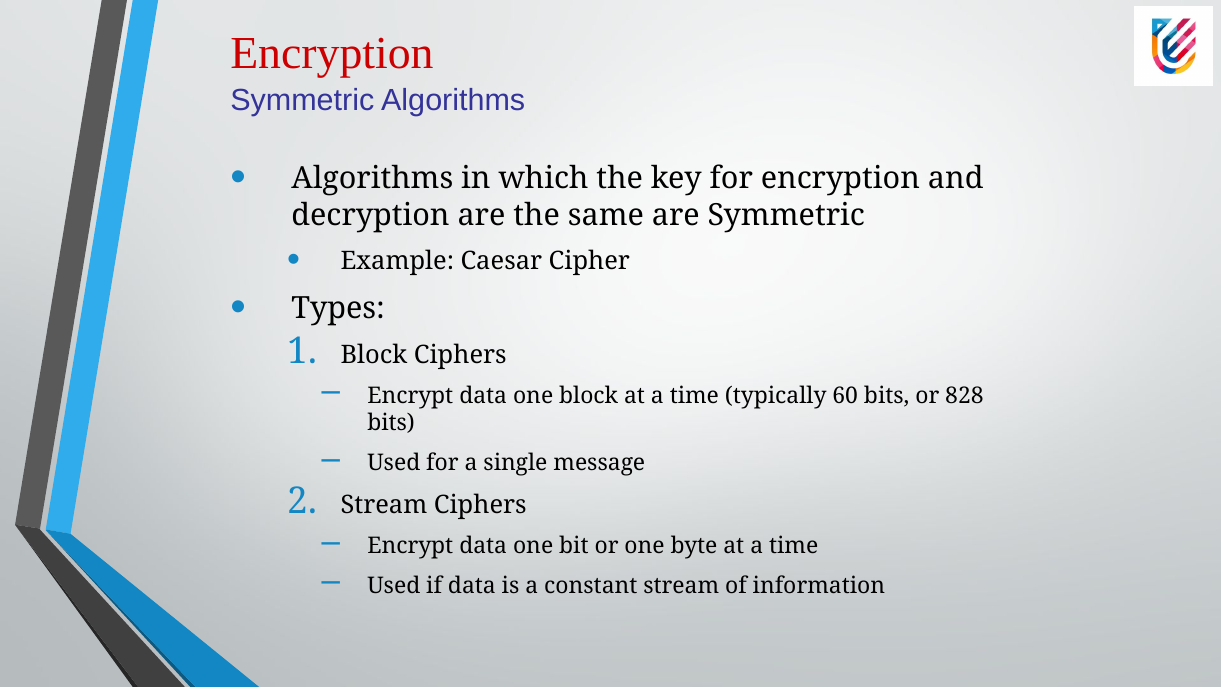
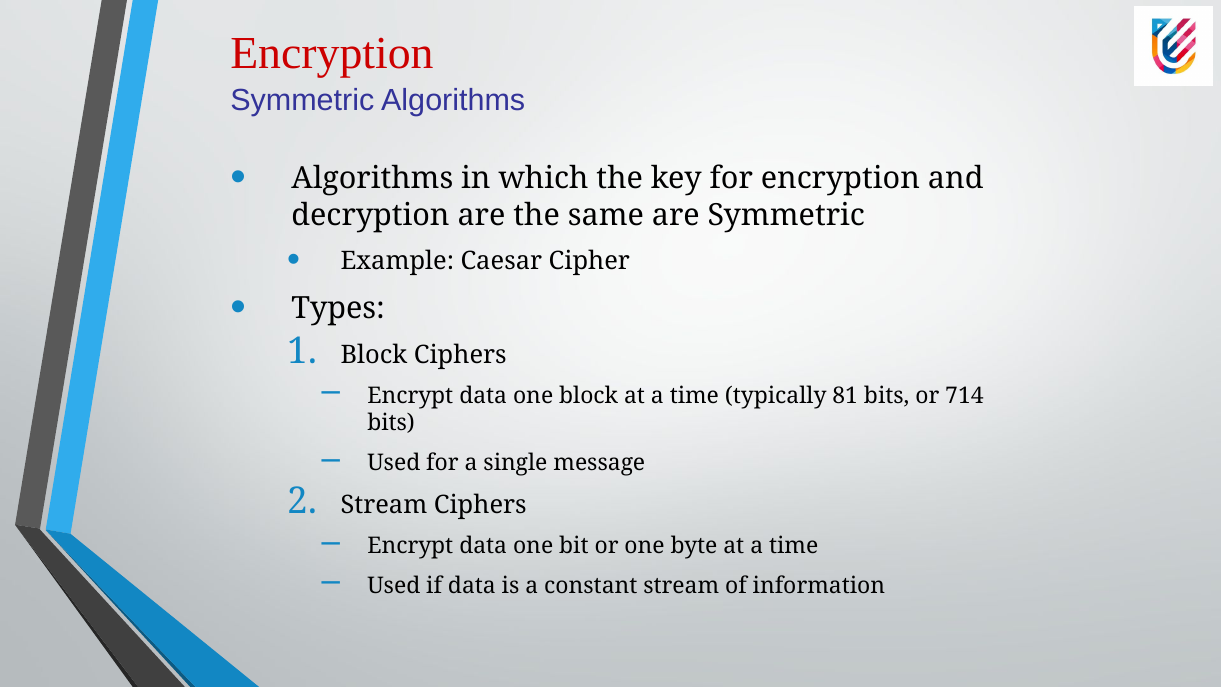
60: 60 -> 81 (845, 396)
828: 828 -> 714 (964, 396)
